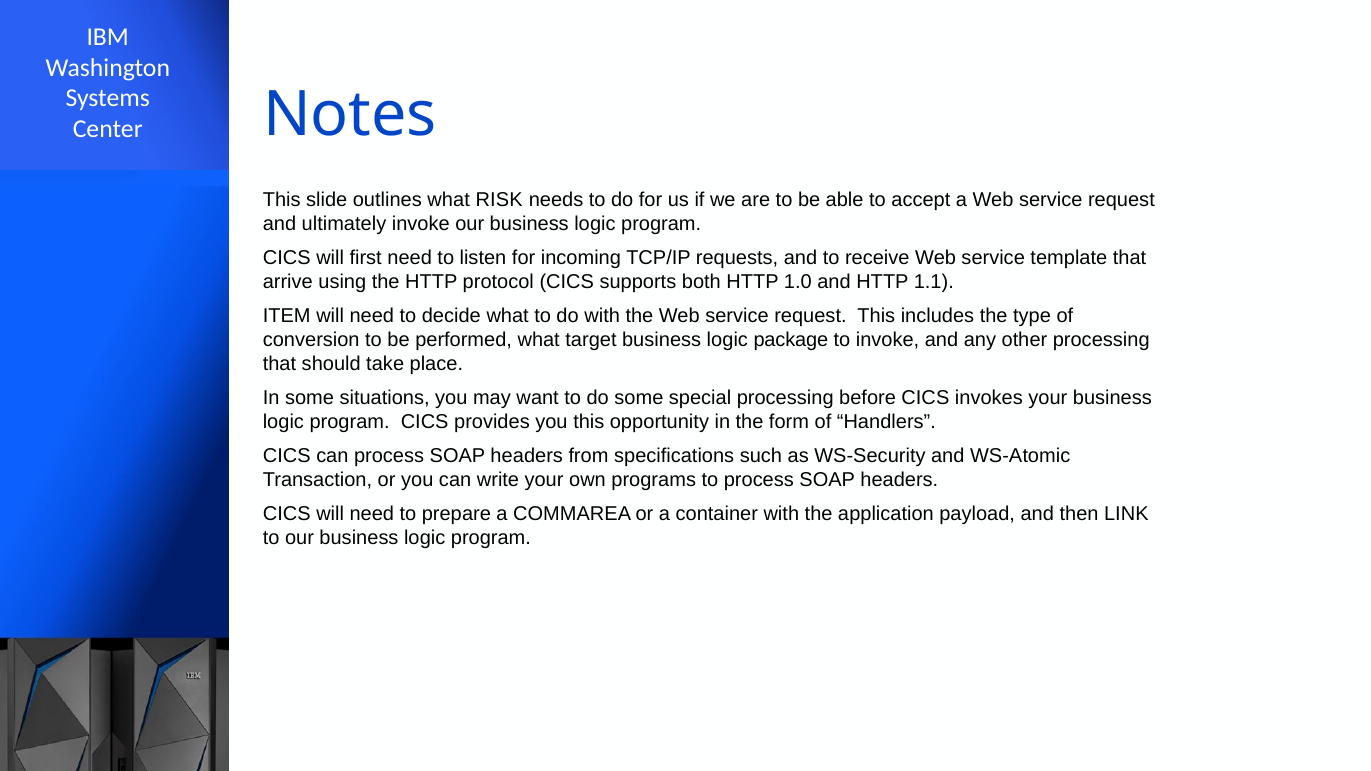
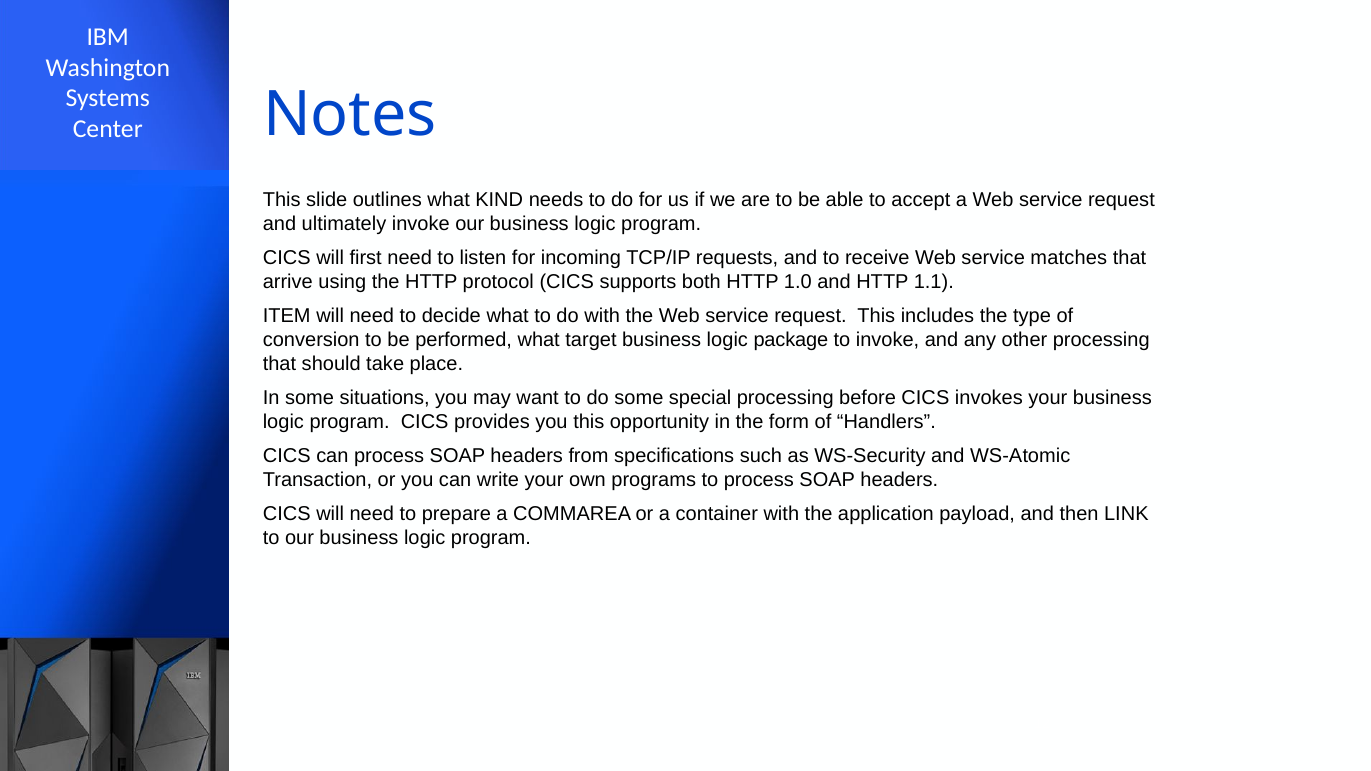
RISK: RISK -> KIND (499, 200)
template: template -> matches (1069, 258)
